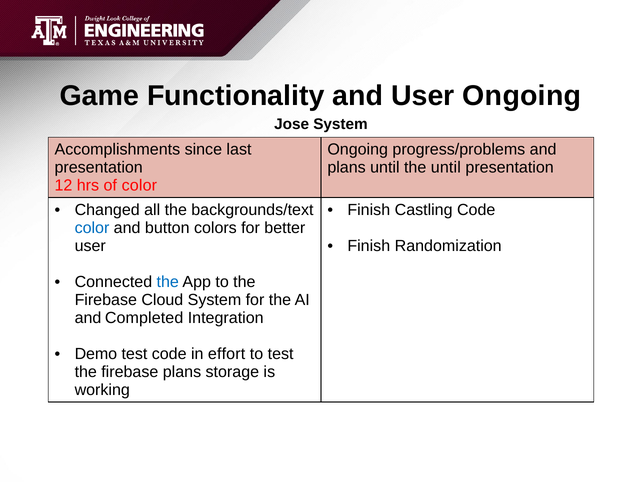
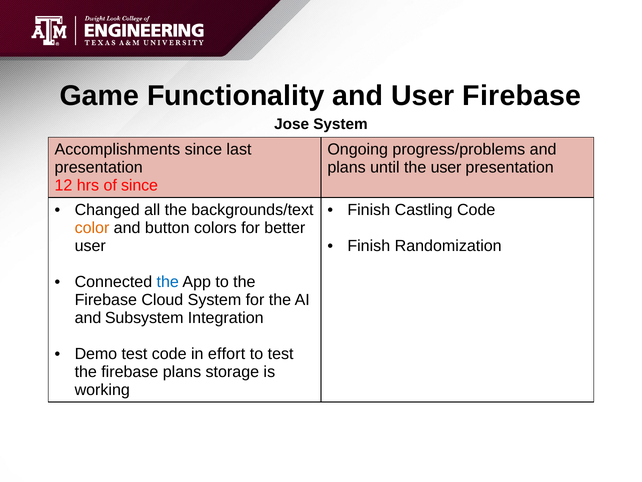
User Ongoing: Ongoing -> Firebase (522, 96)
the until: until -> user (446, 167)
of color: color -> since (140, 185)
color colour: blue -> orange (92, 228)
Completed: Completed -> Subsystem (144, 318)
